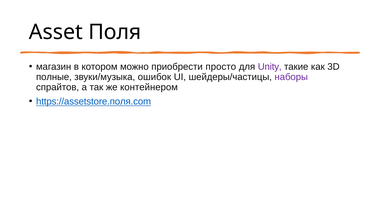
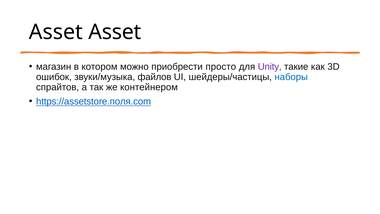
Asset Поля: Поля -> Asset (115, 32)
полные: полные -> ошибок (54, 77)
ошибок: ошибок -> файлов (155, 77)
наборы colour: purple -> blue (291, 77)
